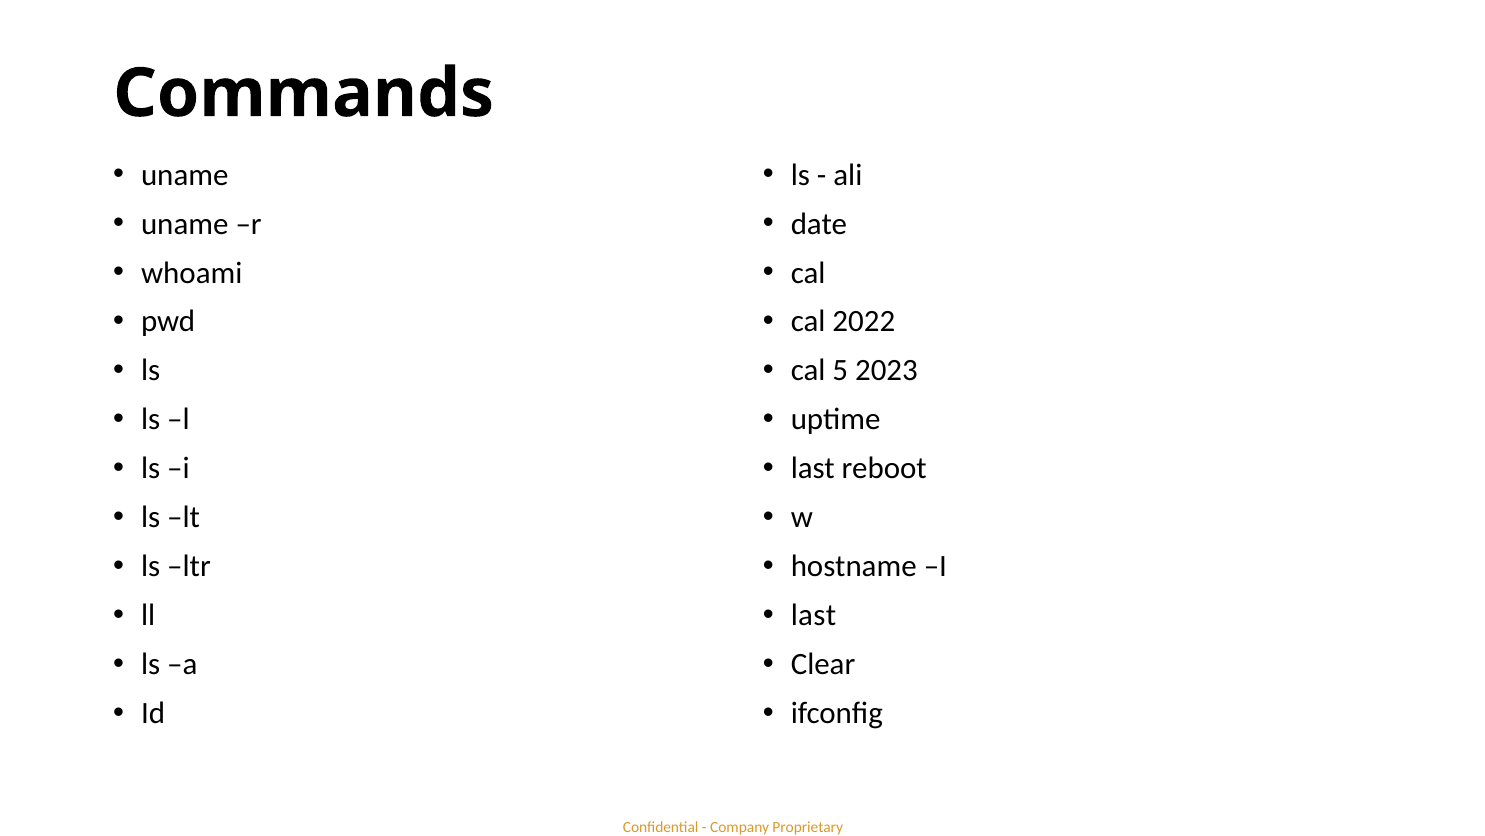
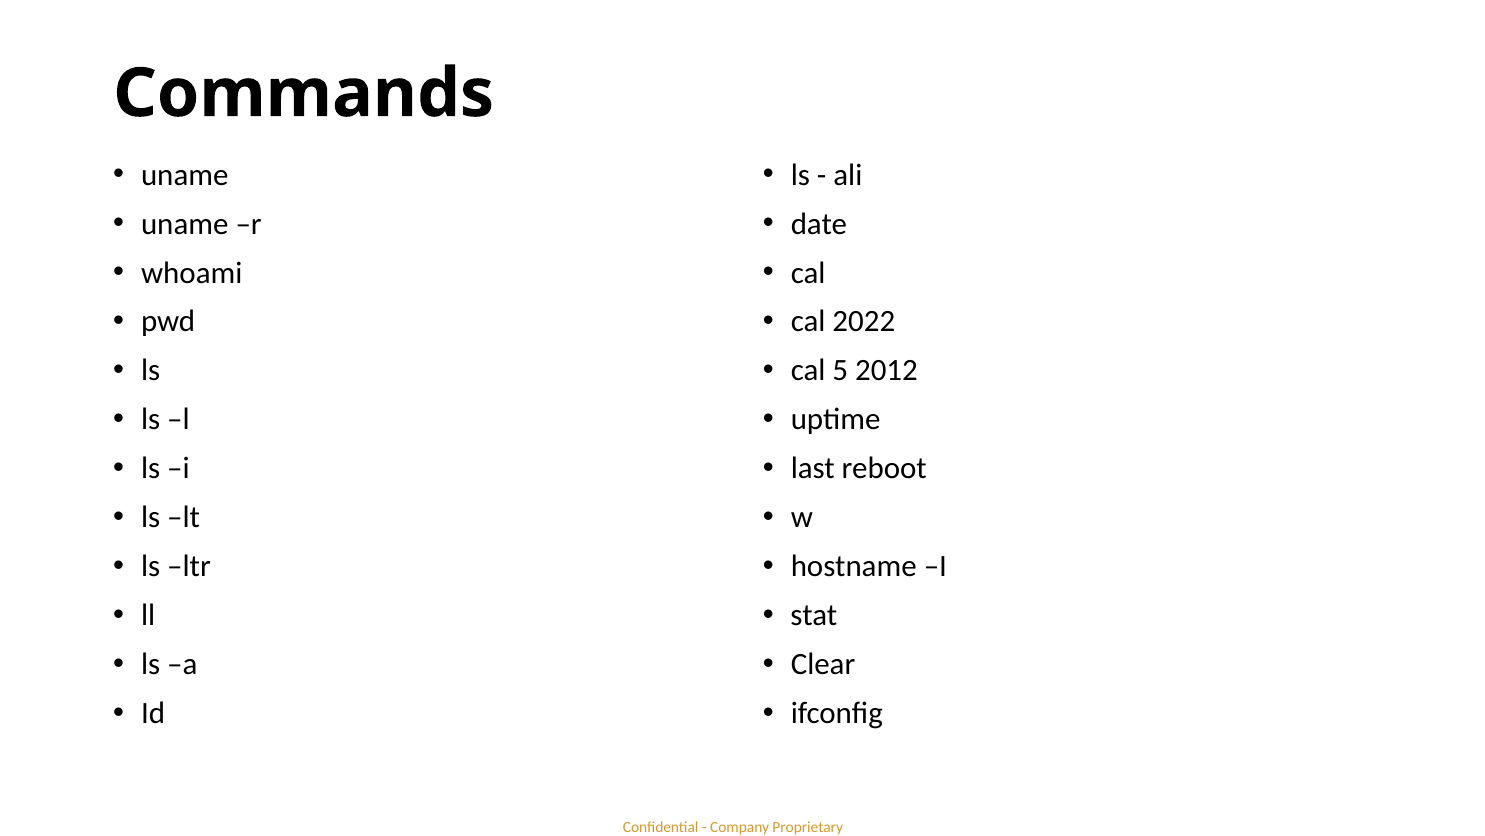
2023: 2023 -> 2012 (886, 370)
last: last -> stat (814, 615)
